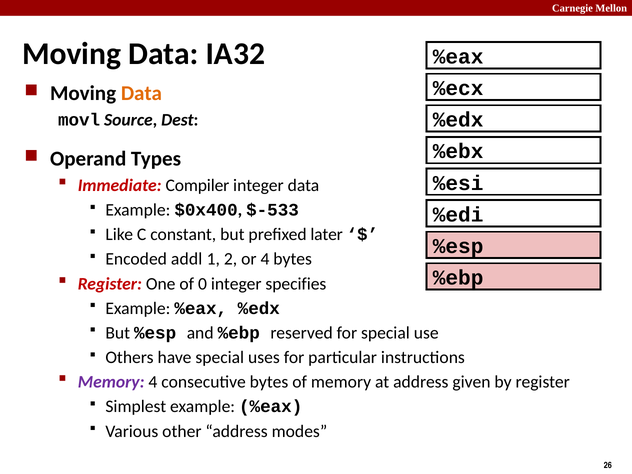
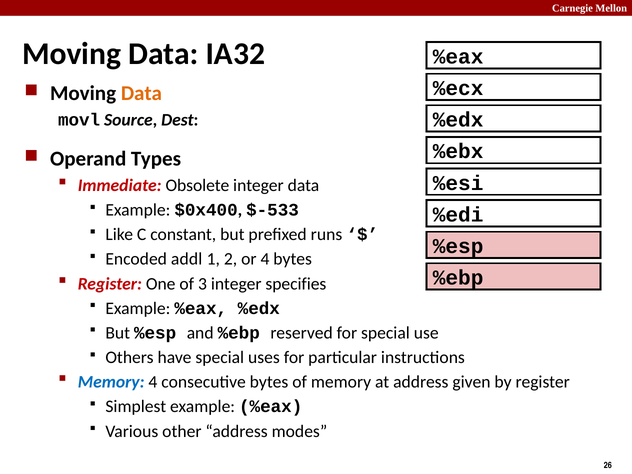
Compiler: Compiler -> Obsolete (197, 185)
later: later -> runs (327, 235)
0: 0 -> 3 (202, 284)
Memory colour: purple -> blue (111, 382)
